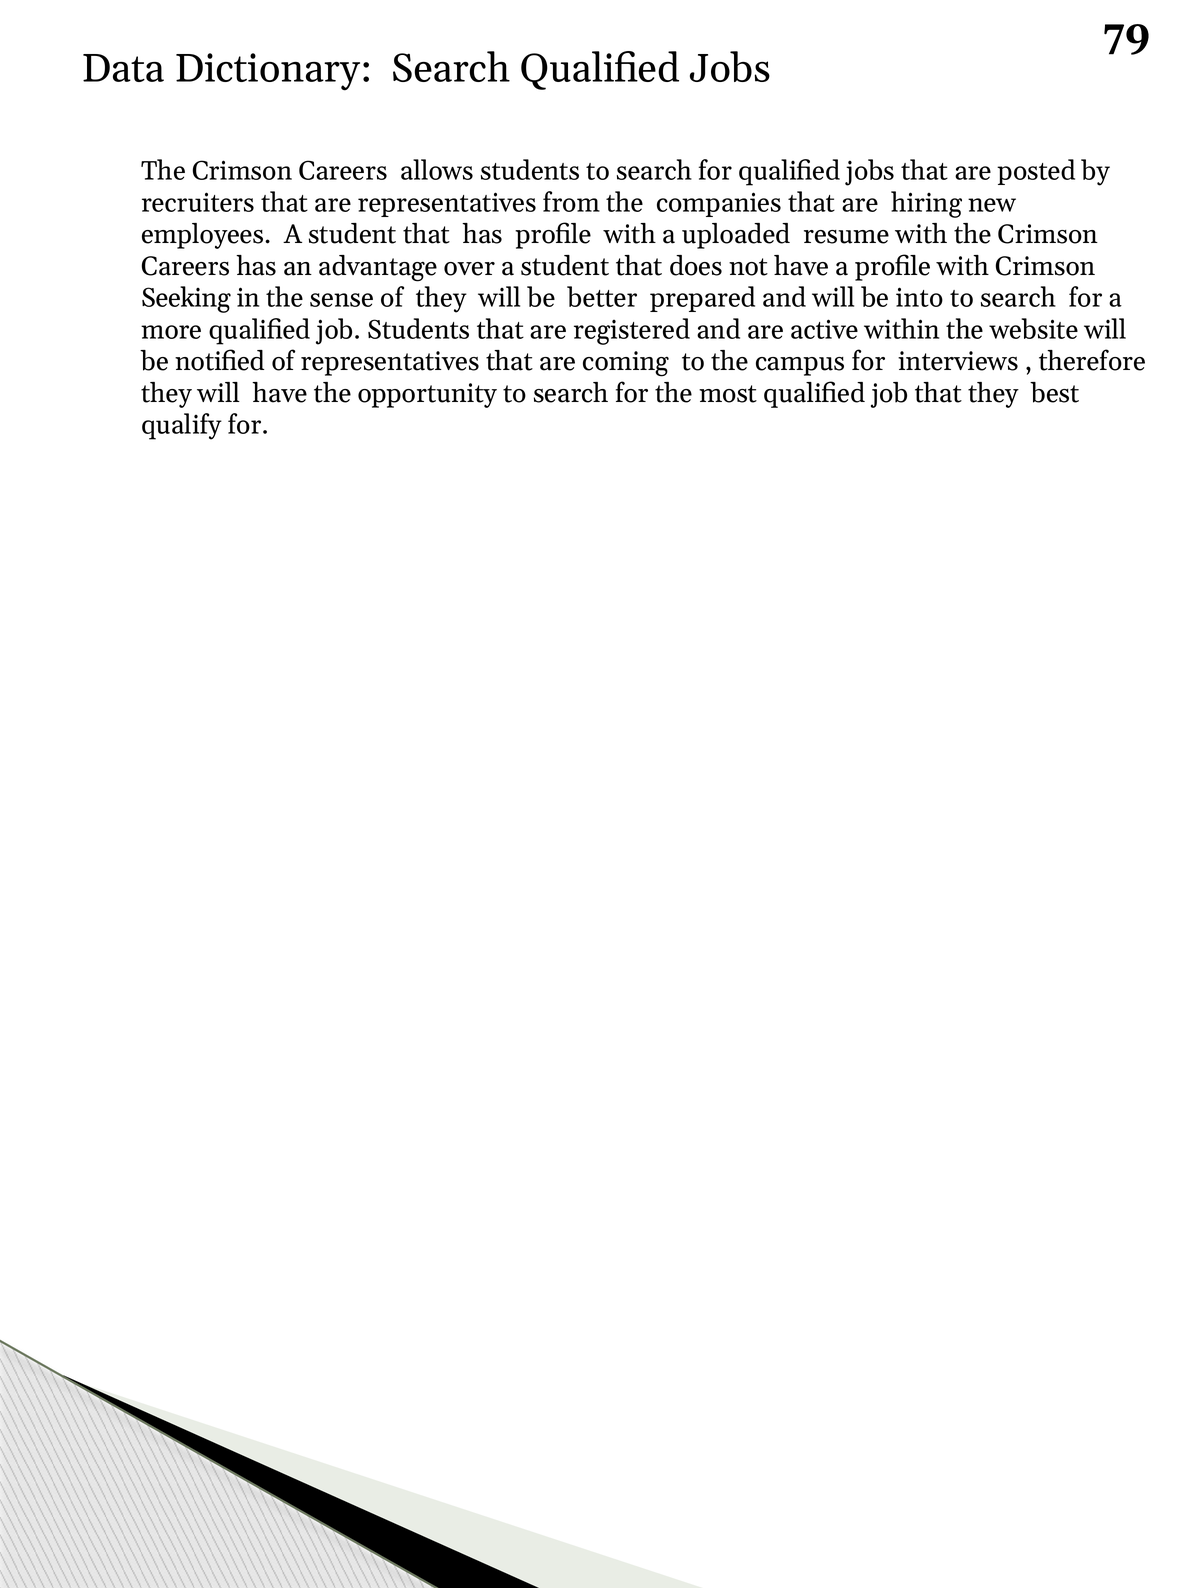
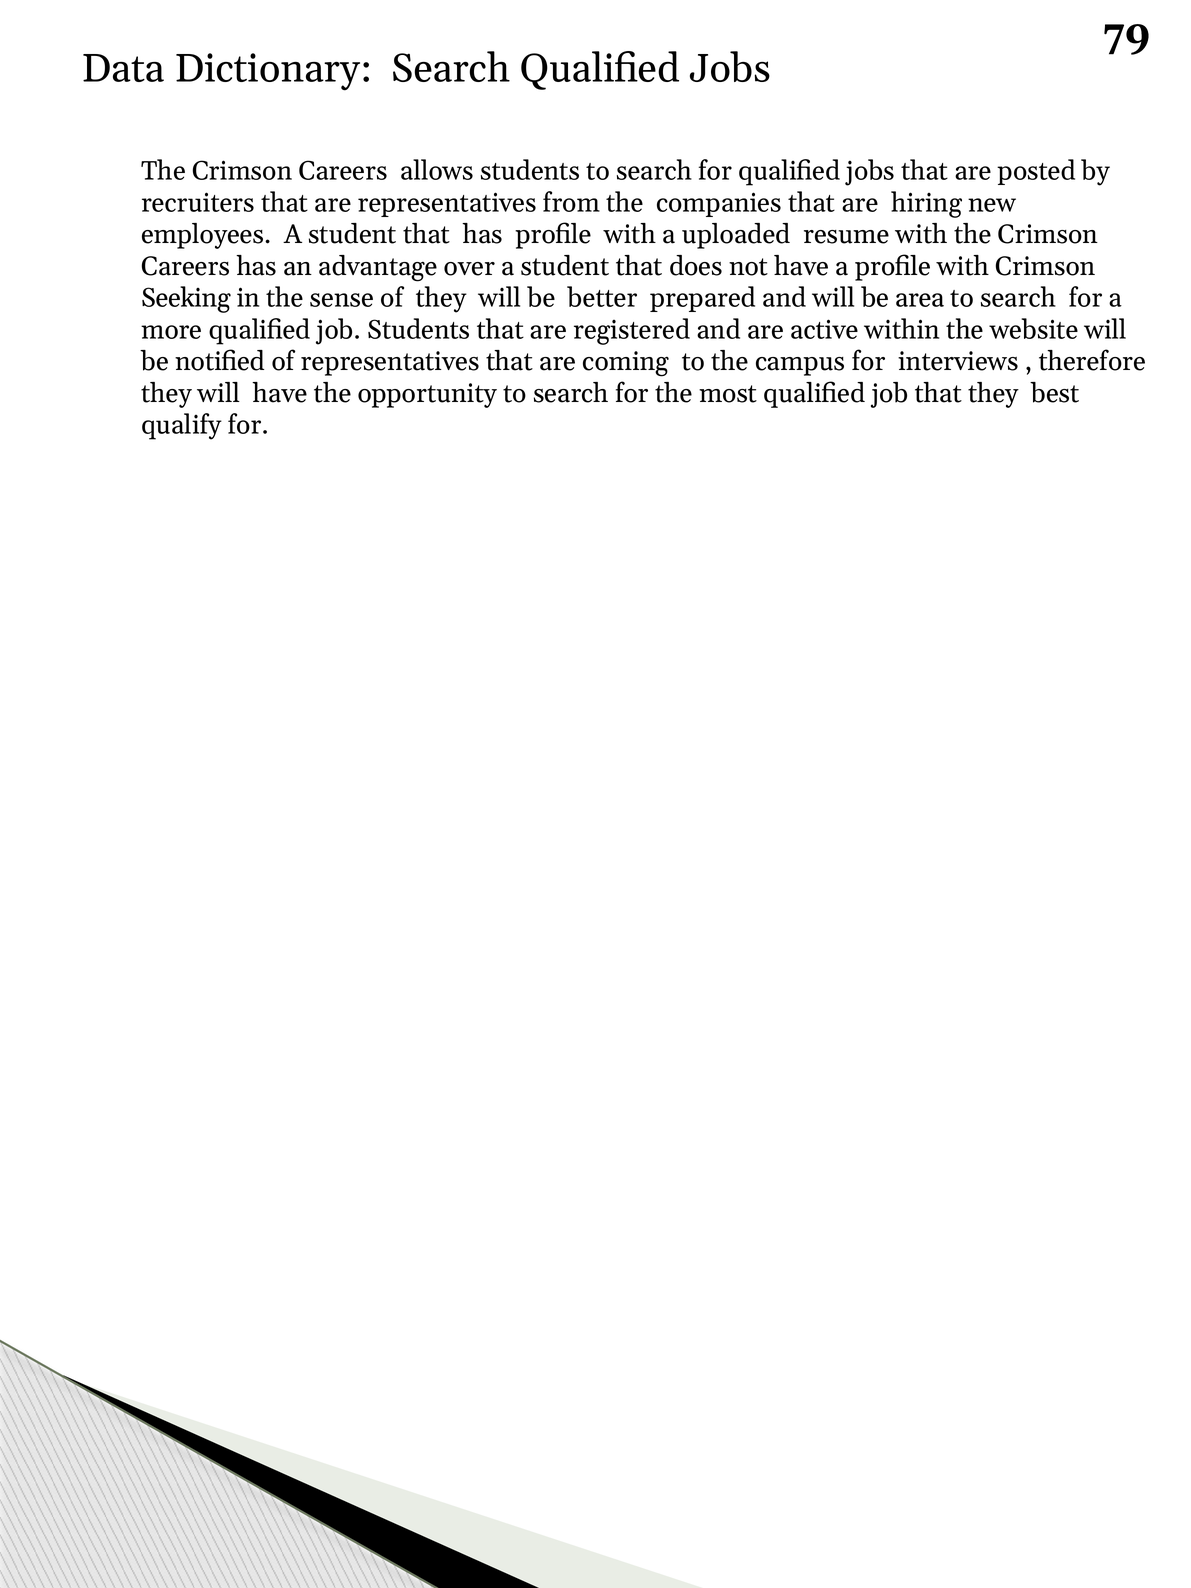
into: into -> area (920, 298)
